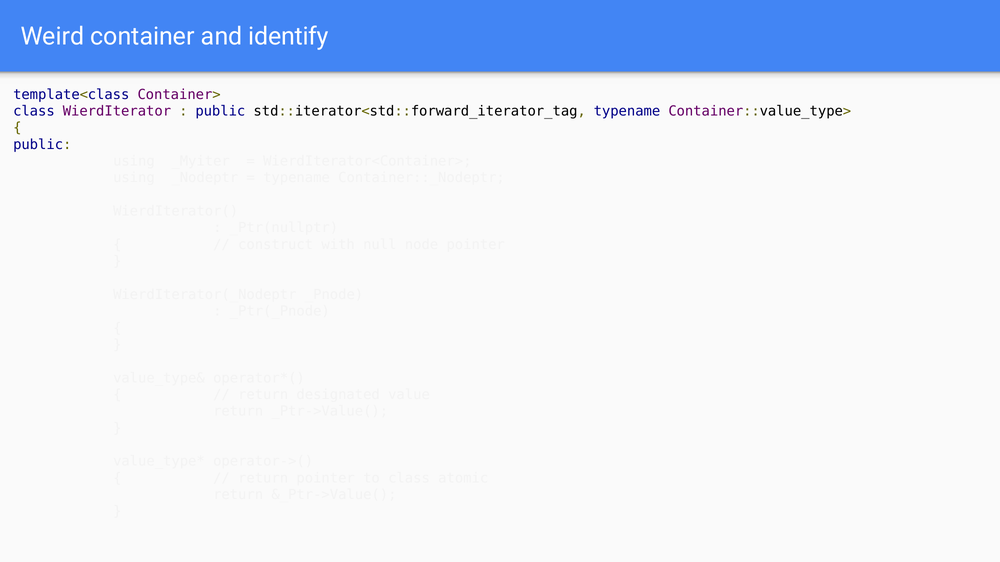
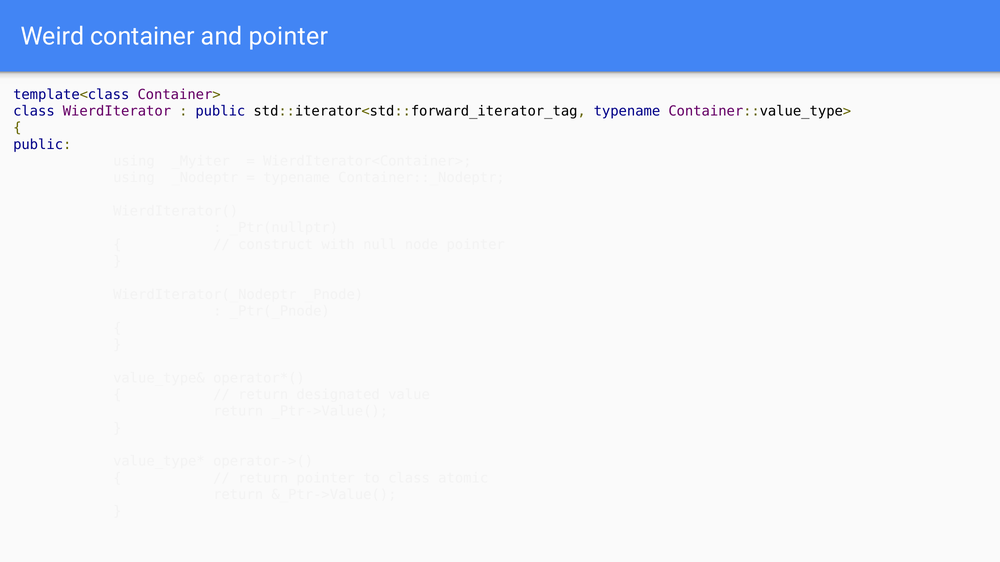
and identify: identify -> pointer (288, 36)
